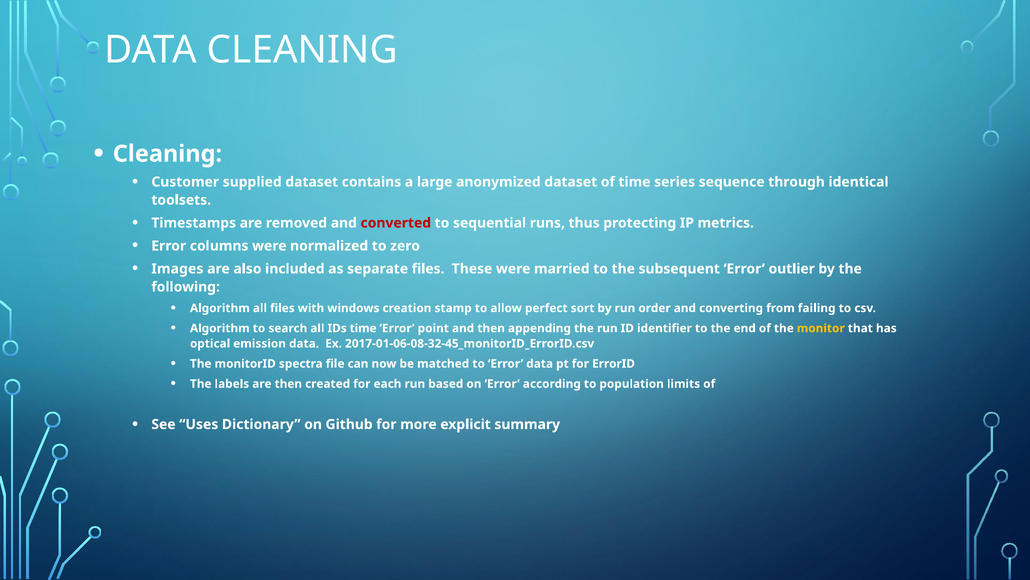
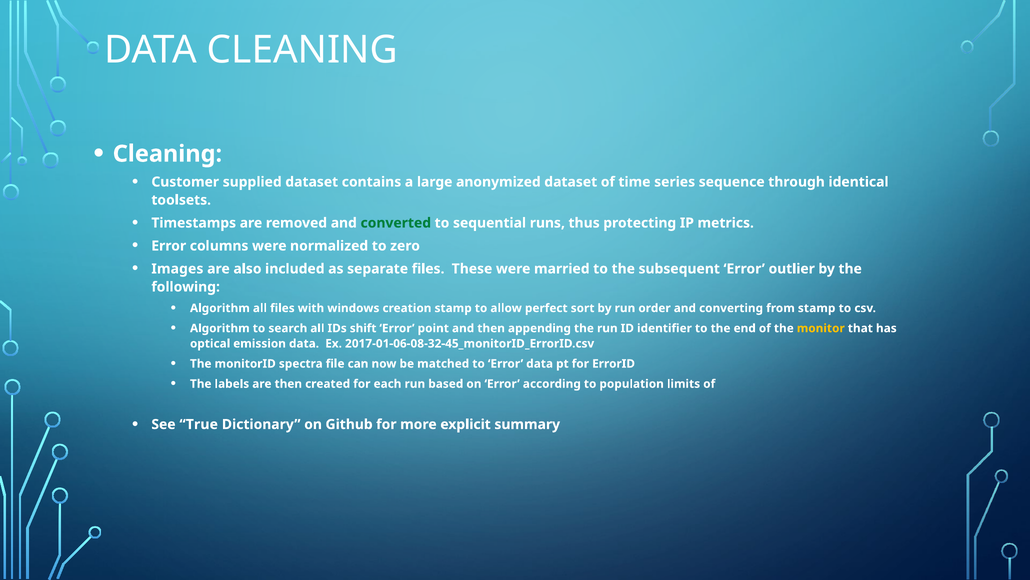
converted colour: red -> green (396, 223)
from failing: failing -> stamp (817, 308)
IDs time: time -> shift (363, 328)
Uses: Uses -> True (199, 424)
